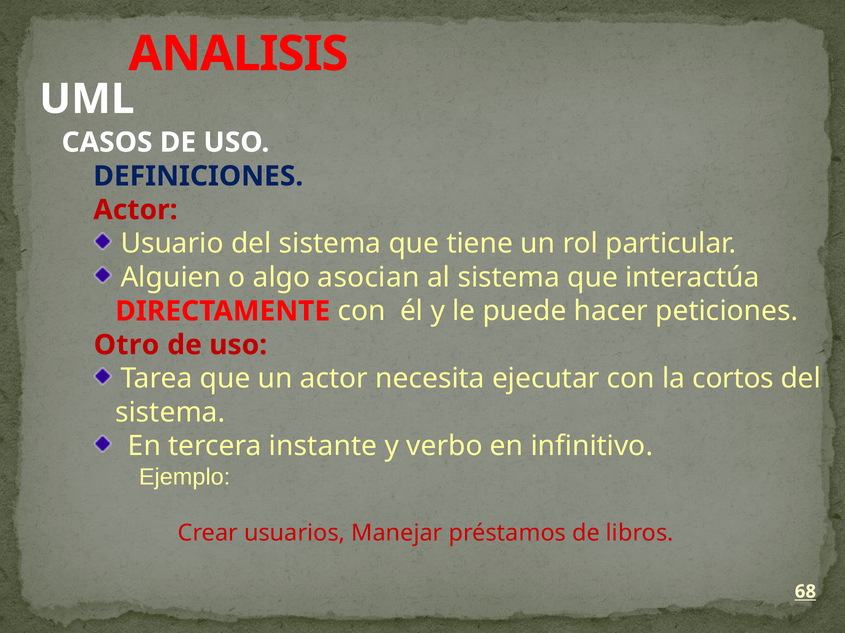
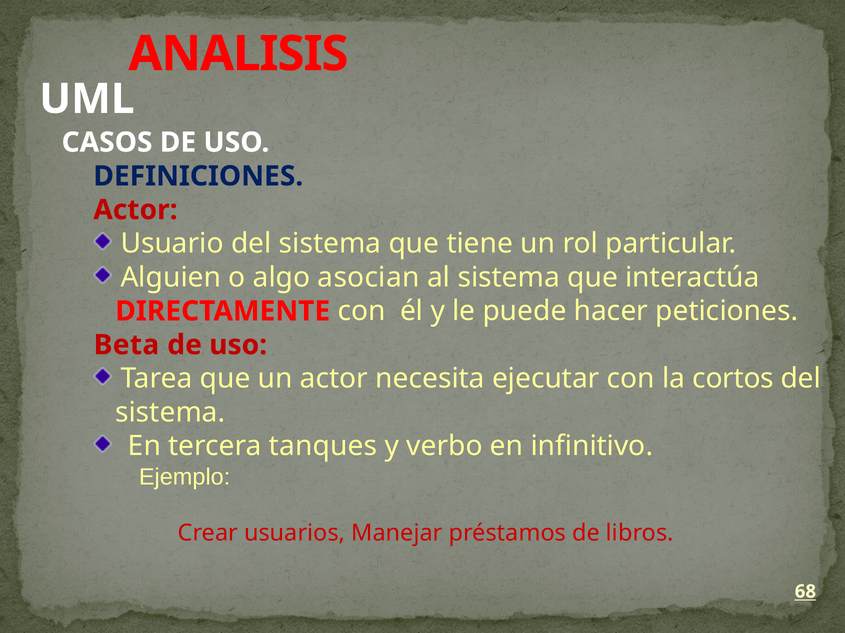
Otro: Otro -> Beta (126, 345)
instante: instante -> tanques (323, 447)
